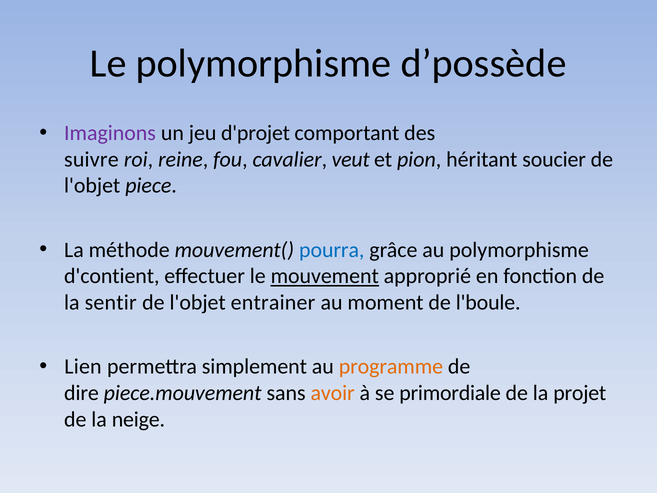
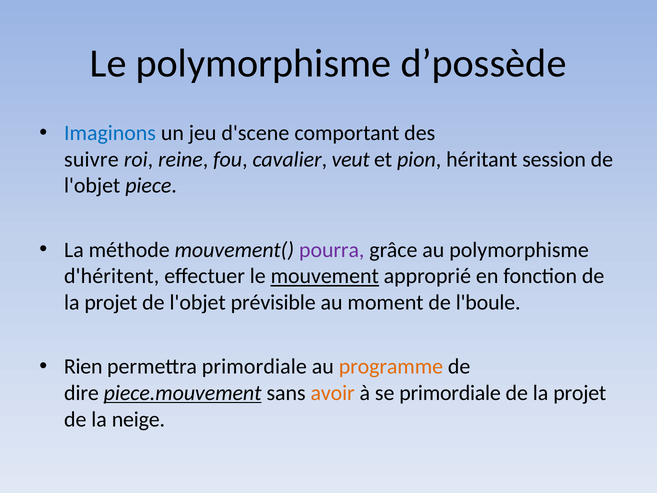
Imaginons colour: purple -> blue (110, 133)
d'projet: d'projet -> d'scene (255, 133)
soucier: soucier -> session (554, 159)
pourra colour: blue -> purple (332, 250)
d'contient: d'contient -> d'héritent (112, 276)
sentir: sentir -> projet (111, 302)
entrainer: entrainer -> prévisible (273, 302)
Lien: Lien -> Rien (83, 367)
permettra simplement: simplement -> primordiale (254, 367)
piece.mouvement underline: none -> present (183, 393)
